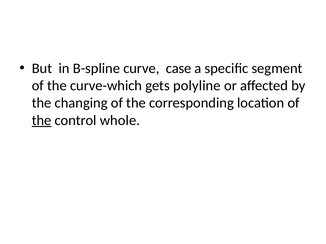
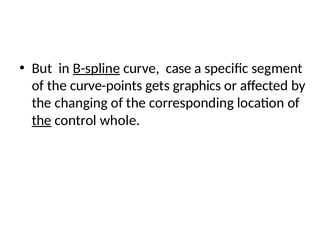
B-spline underline: none -> present (96, 68)
curve-which: curve-which -> curve-points (106, 86)
polyline: polyline -> graphics (197, 86)
